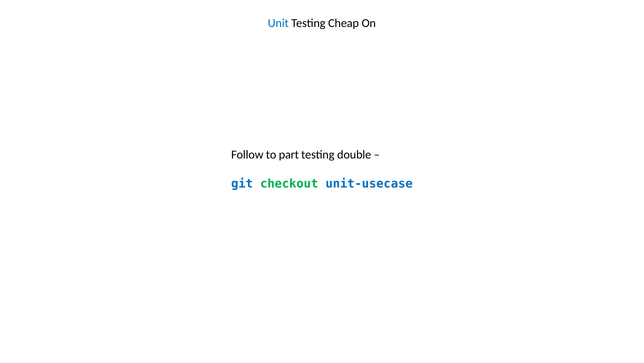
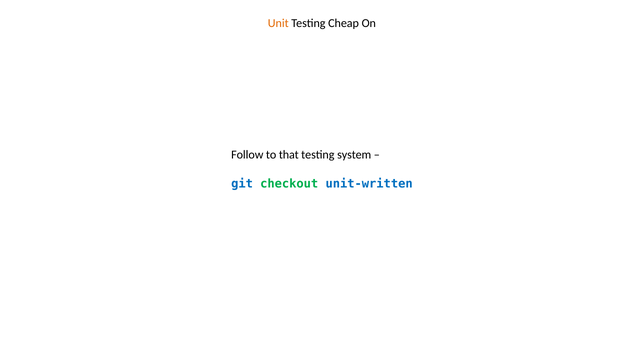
Unit colour: blue -> orange (278, 23)
part: part -> that (289, 155)
double: double -> system (354, 155)
unit-usecase: unit-usecase -> unit-written (369, 184)
